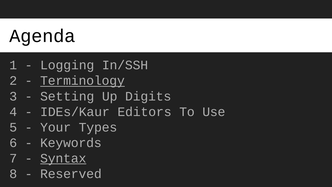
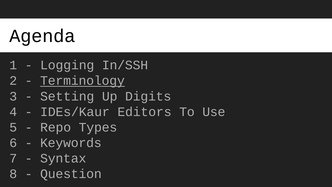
Your: Your -> Repo (56, 127)
Syntax underline: present -> none (63, 158)
Reserved: Reserved -> Question (71, 174)
